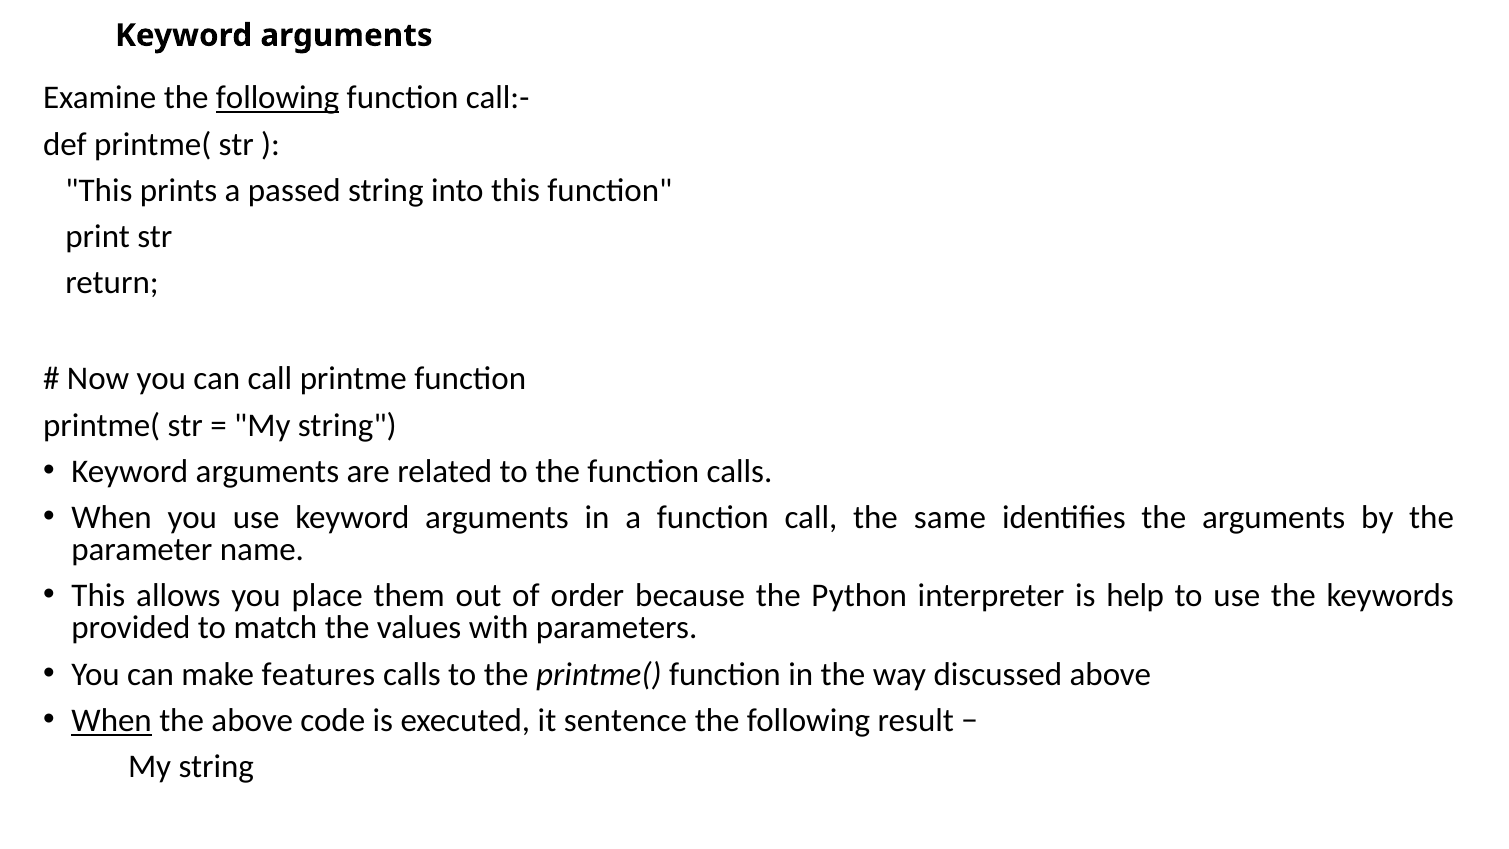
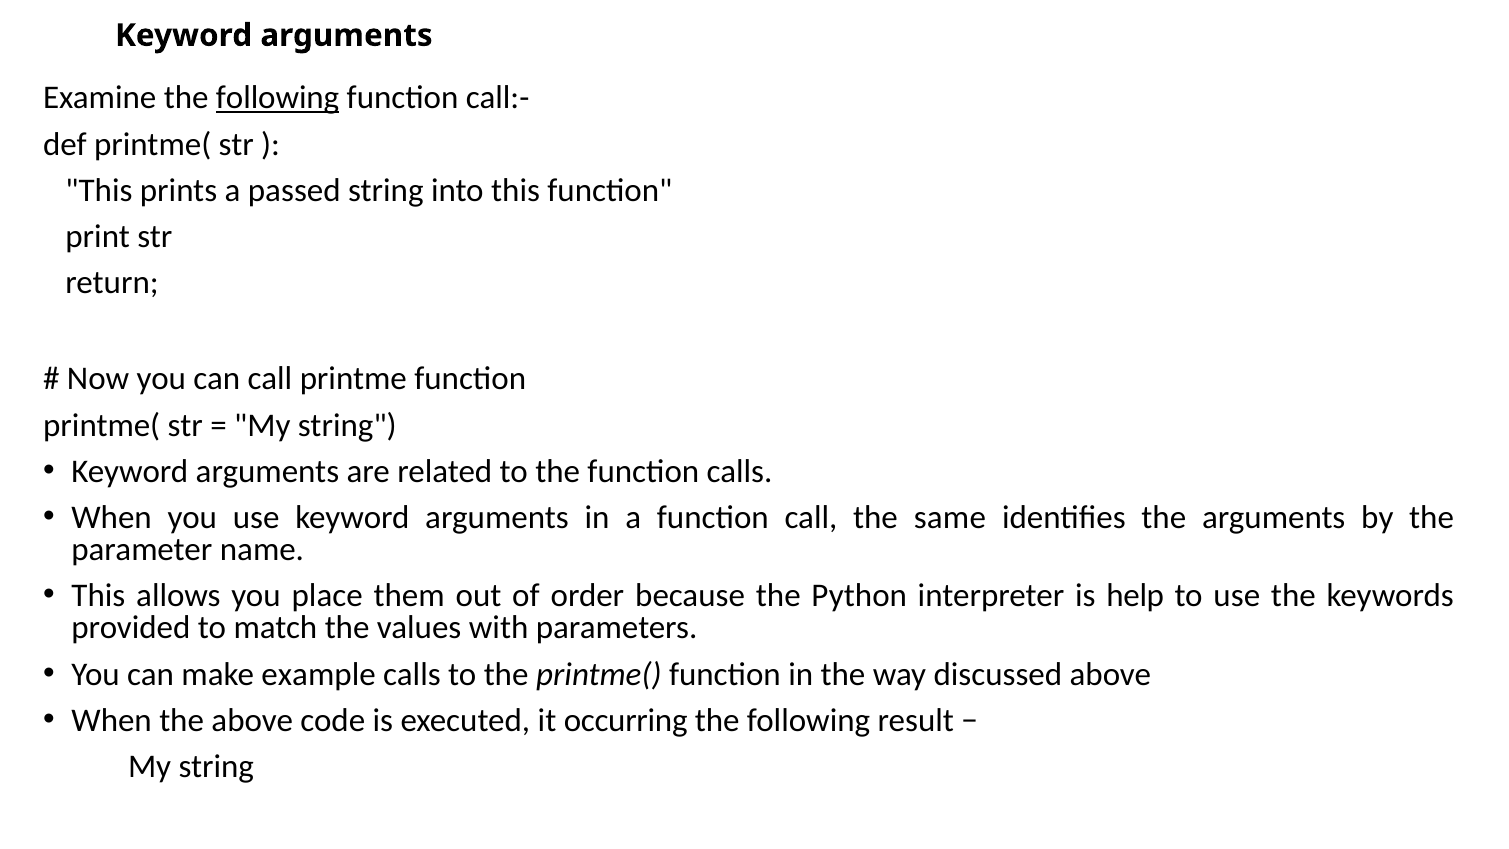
features: features -> example (319, 674)
When underline: present -> none (112, 720)
sentence: sentence -> occurring (626, 720)
